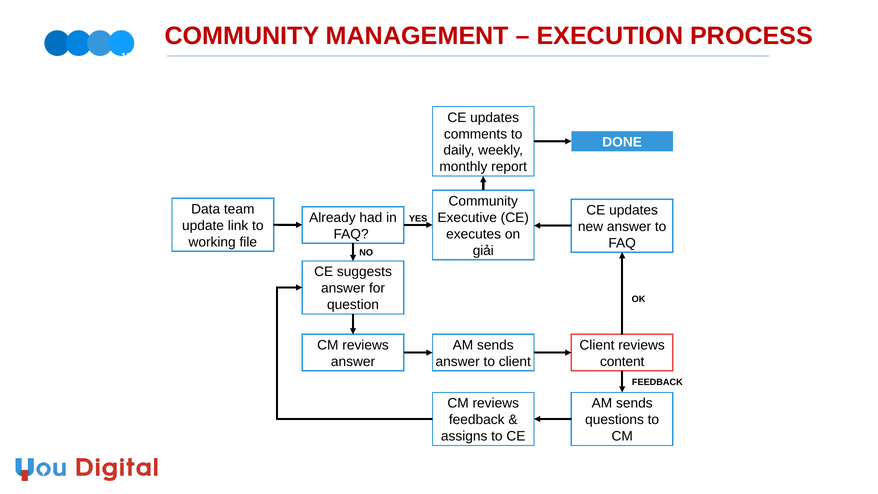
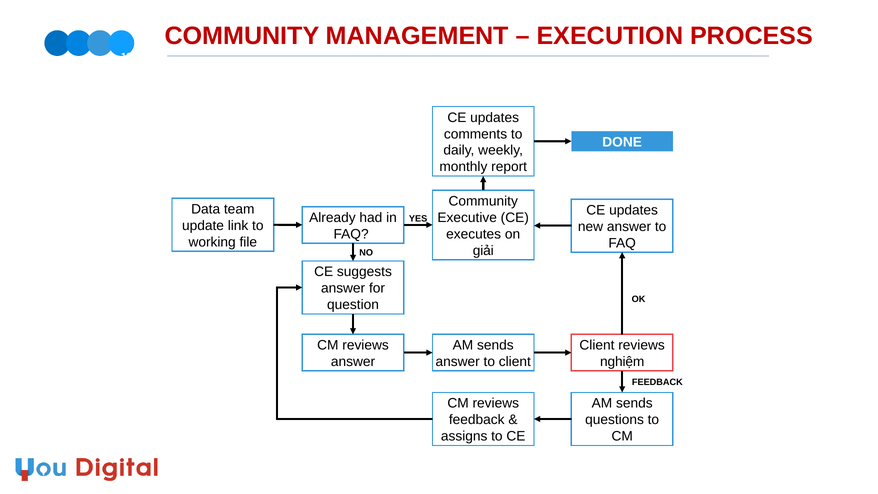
content: content -> nghiệm (622, 362)
